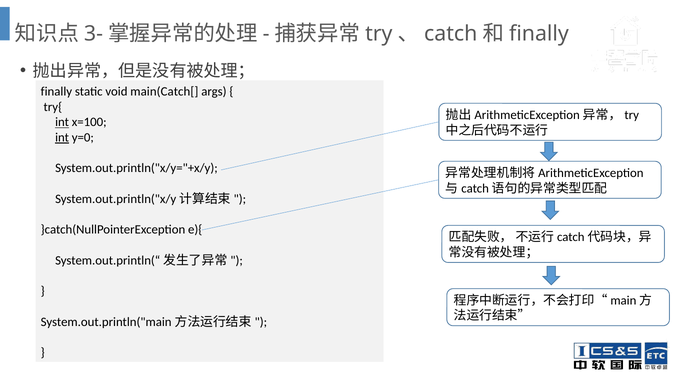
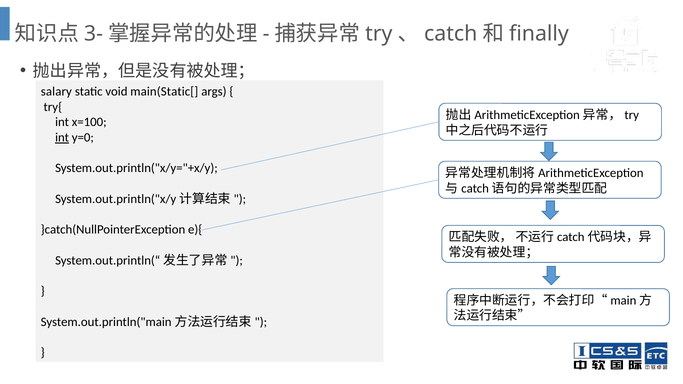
finally: finally -> salary (56, 92)
main(Catch[: main(Catch[ -> main(Static[ (164, 92)
int underline: present -> none (62, 122)
